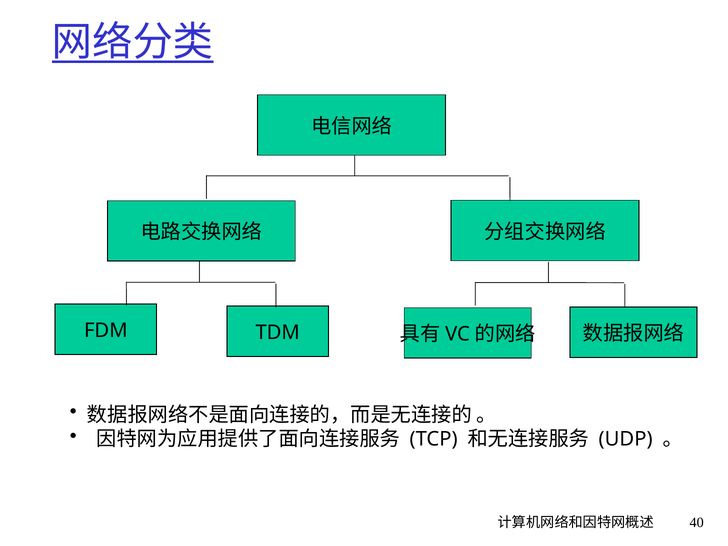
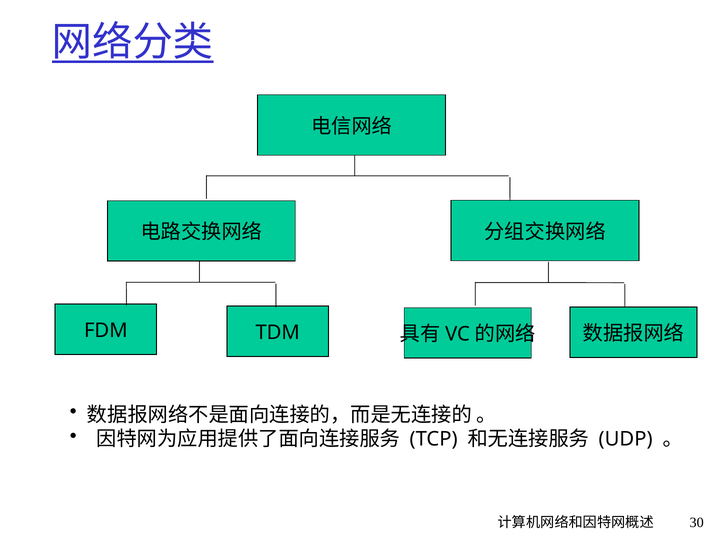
40: 40 -> 30 (697, 523)
